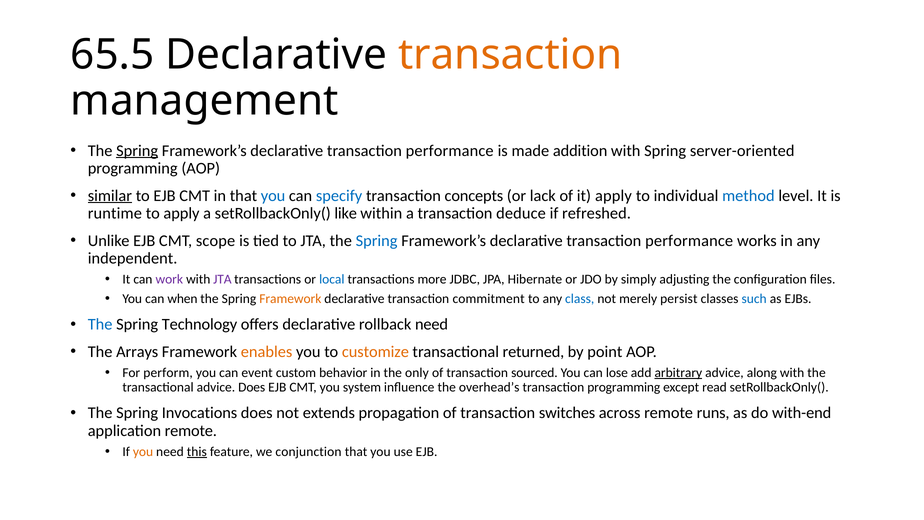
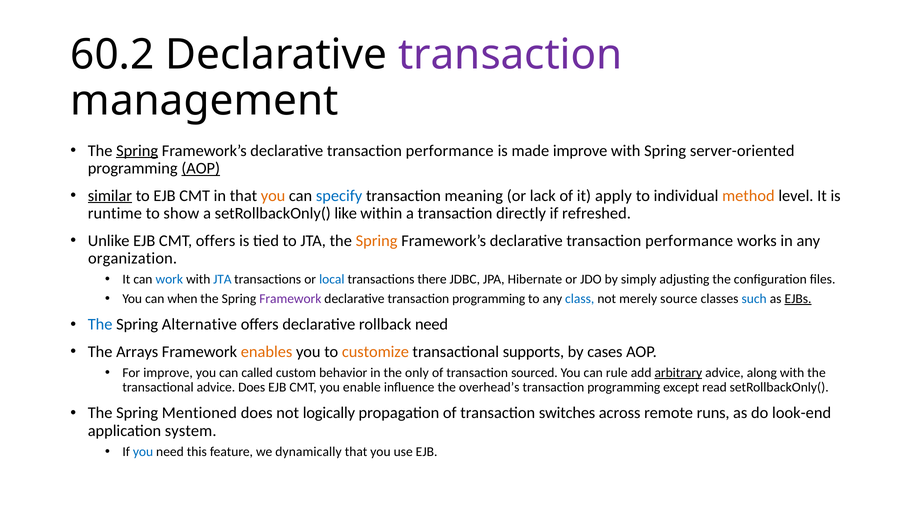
65.5: 65.5 -> 60.2 (112, 55)
transaction colour: orange -> purple (510, 55)
made addition: addition -> improve (580, 151)
AOP underline: none -> present (201, 168)
you colour: blue -> orange (273, 196)
concepts: concepts -> meaning (474, 196)
method colour: blue -> orange (748, 196)
to apply: apply -> show (181, 213)
deduce: deduce -> directly (521, 213)
CMT scope: scope -> offers (216, 241)
Spring colour: blue -> orange (377, 241)
independent: independent -> organization (133, 258)
work colour: purple -> blue (169, 279)
JTA colour: purple -> blue (222, 279)
more: more -> there (432, 279)
Framework colour: orange -> purple (290, 299)
declarative transaction commitment: commitment -> programming (489, 299)
persist: persist -> source (679, 299)
EJBs underline: none -> present (798, 299)
Technology: Technology -> Alternative (199, 324)
returned: returned -> supports (533, 352)
point: point -> cases (605, 352)
For perform: perform -> improve (168, 373)
event: event -> called (257, 373)
lose: lose -> rule (617, 373)
system: system -> enable (362, 387)
Invocations: Invocations -> Mentioned (199, 413)
extends: extends -> logically (329, 413)
with-end: with-end -> look-end (802, 413)
application remote: remote -> system (191, 431)
you colour: orange -> blue (143, 451)
this underline: present -> none (197, 451)
conjunction: conjunction -> dynamically (308, 451)
